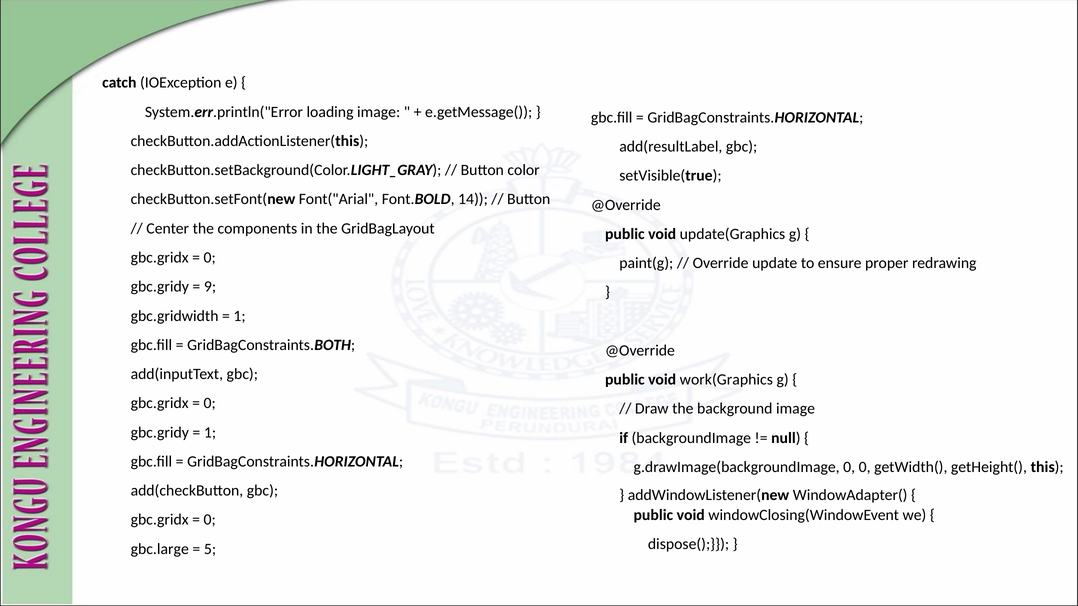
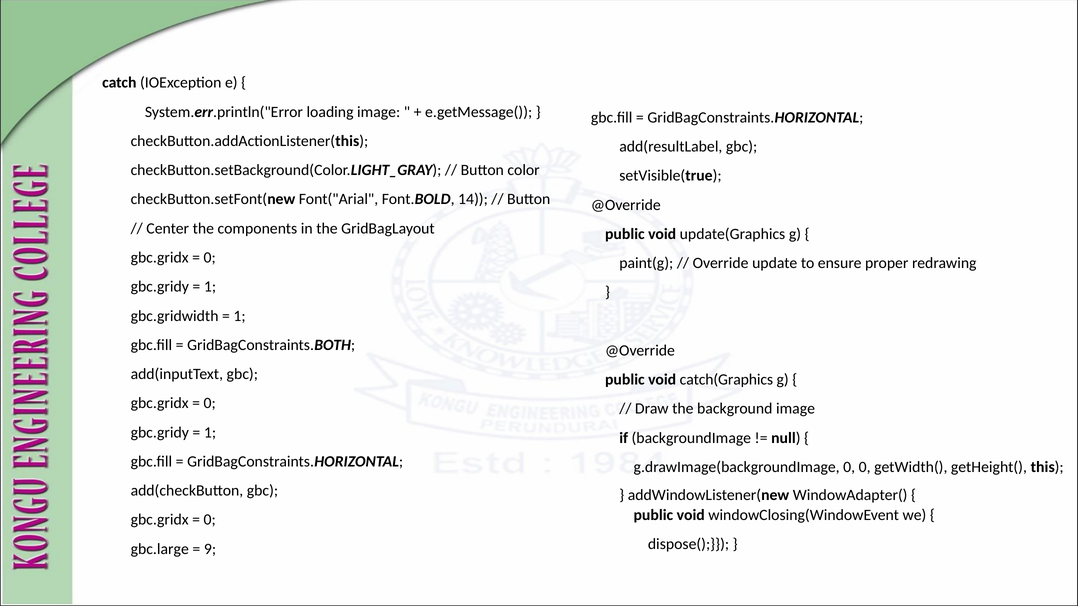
9: 9 -> 1 (210, 287)
work(Graphics: work(Graphics -> catch(Graphics (726, 380)
5: 5 -> 9 (210, 549)
